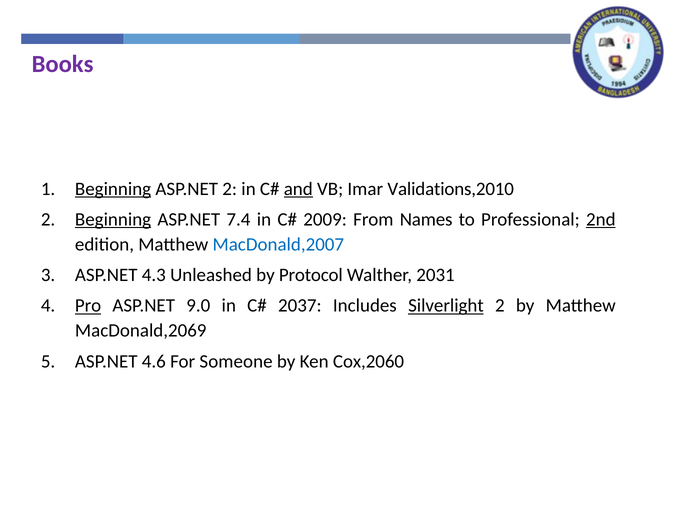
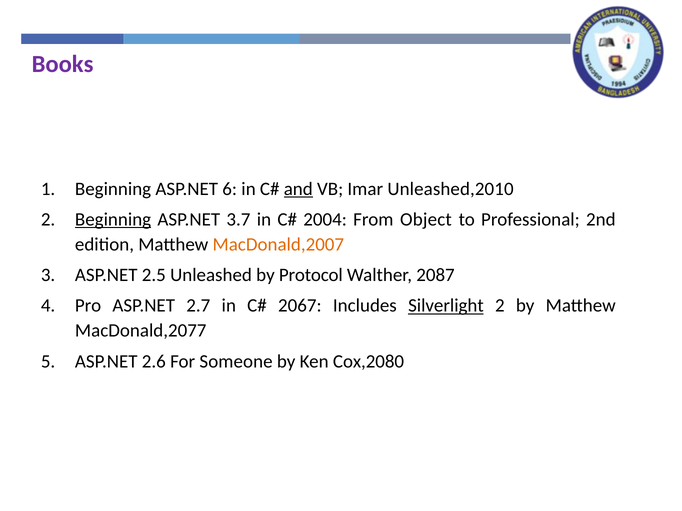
Beginning underline: present -> none (113, 189)
ASP.NET 2: 2 -> 6 (230, 189)
Validations,2010: Validations,2010 -> Unleashed,2010 (451, 189)
7.4: 7.4 -> 3.7 (238, 220)
2009: 2009 -> 2004 (325, 220)
Names: Names -> Object (426, 220)
2nd underline: present -> none (601, 220)
MacDonald,2007 colour: blue -> orange (278, 245)
4.3: 4.3 -> 2.5 (154, 275)
2031: 2031 -> 2087 (436, 275)
Pro underline: present -> none (88, 306)
9.0: 9.0 -> 2.7 (198, 306)
2037: 2037 -> 2067 (300, 306)
MacDonald,2069: MacDonald,2069 -> MacDonald,2077 (141, 331)
4.6: 4.6 -> 2.6 (154, 362)
Cox,2060: Cox,2060 -> Cox,2080 (368, 362)
